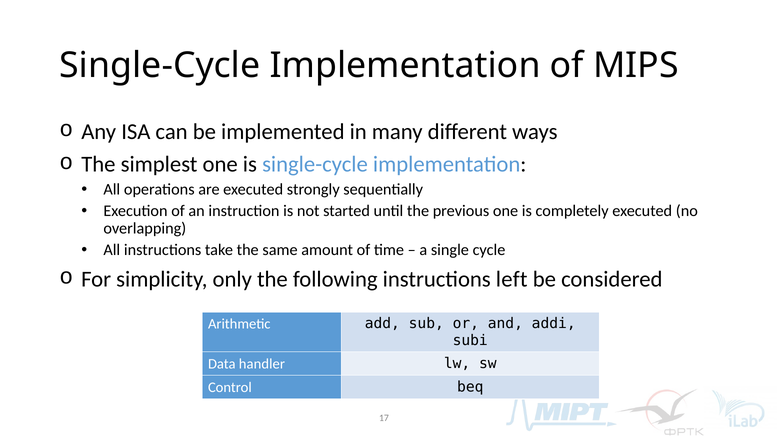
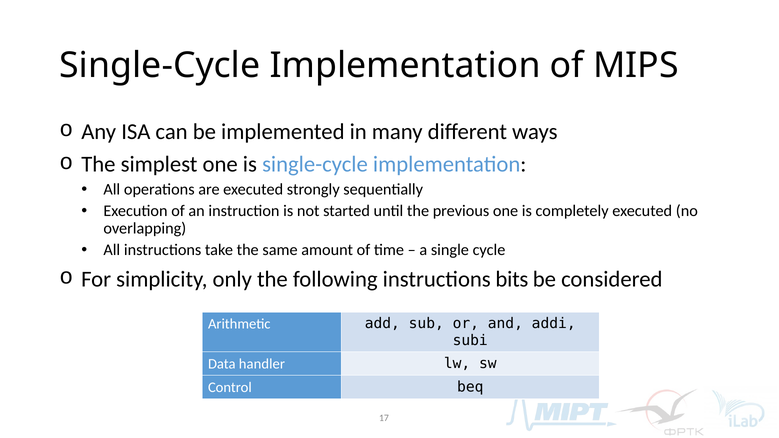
left: left -> bits (512, 279)
